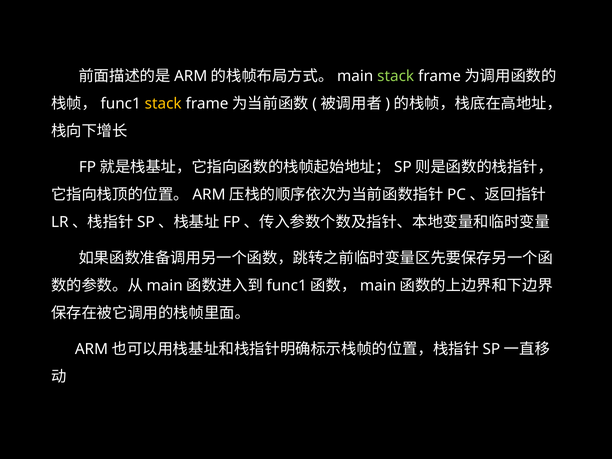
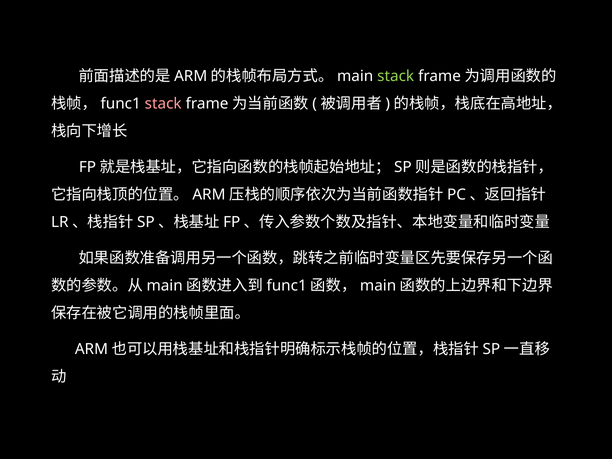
stack colour: yellow -> pink (163, 103)
